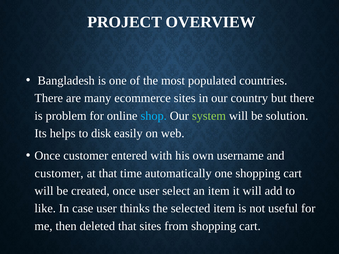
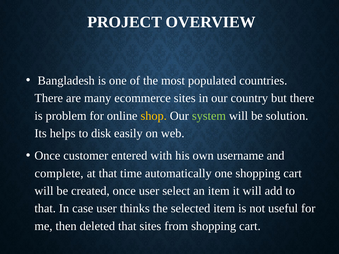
shop colour: light blue -> yellow (154, 116)
customer: customer -> complete (59, 173)
like: like -> that (45, 209)
